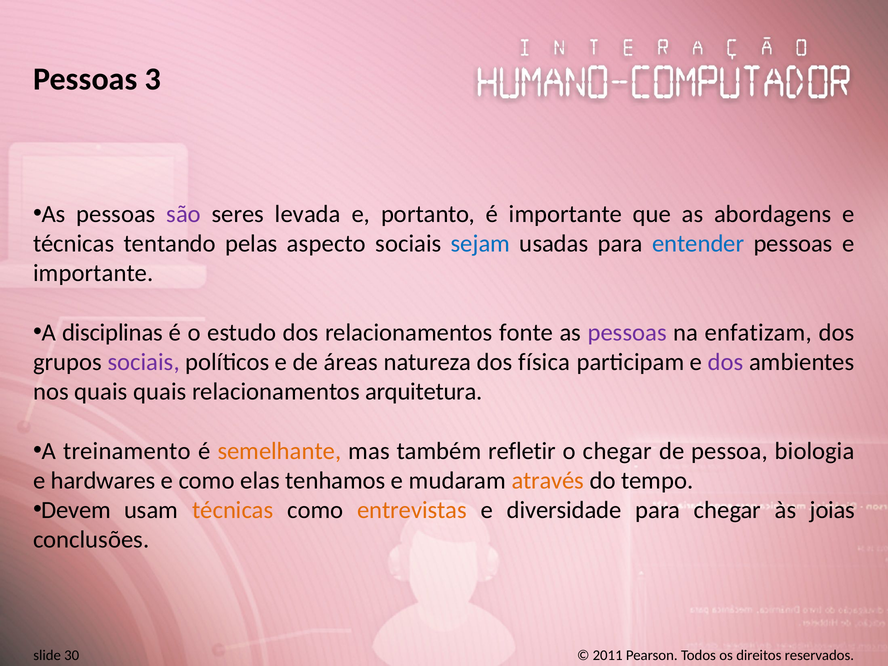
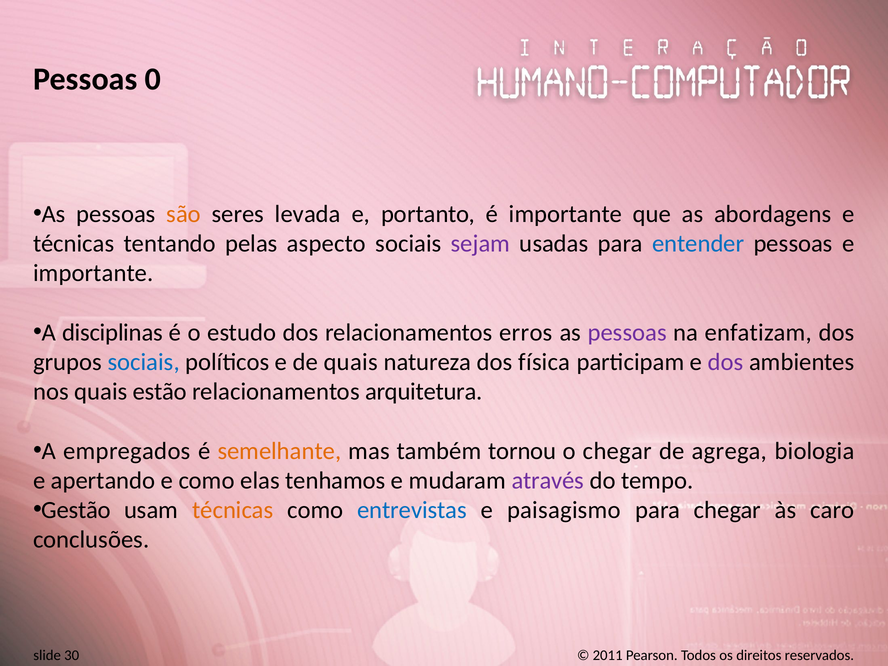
3: 3 -> 0 (153, 79)
são colour: purple -> orange (184, 214)
sejam colour: blue -> purple (480, 244)
fonte: fonte -> erros (526, 333)
sociais colour: purple -> blue (144, 362)
de áreas: áreas -> quais (351, 362)
quais quais: quais -> estão (160, 392)
treinamento: treinamento -> empregados (127, 451)
refletir: refletir -> tornou (522, 451)
pessoa: pessoa -> agrega (729, 451)
hardwares: hardwares -> apertando (103, 481)
através colour: orange -> purple (548, 481)
Devem: Devem -> Gestão (76, 510)
entrevistas colour: orange -> blue (412, 510)
diversidade: diversidade -> paisagismo (564, 510)
joias: joias -> caro (832, 510)
